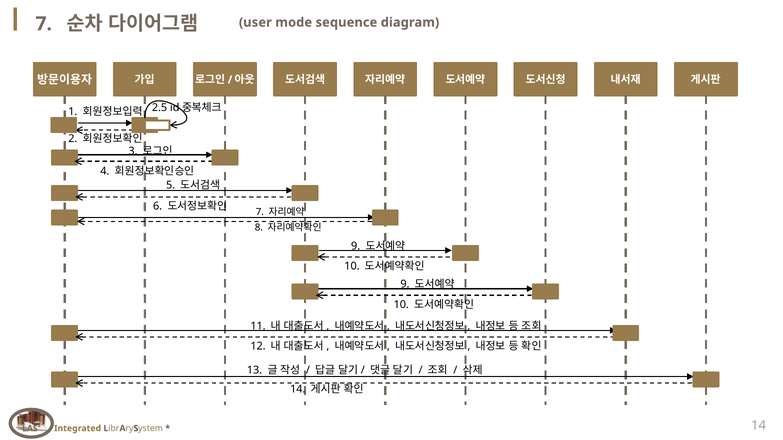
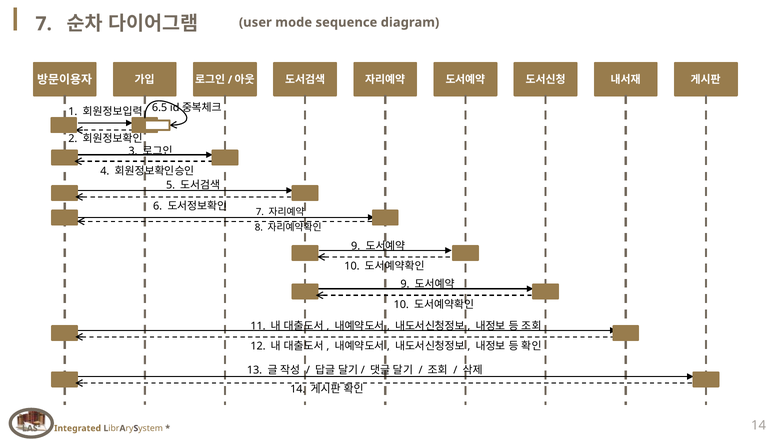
2.5: 2.5 -> 6.5 (160, 108)
